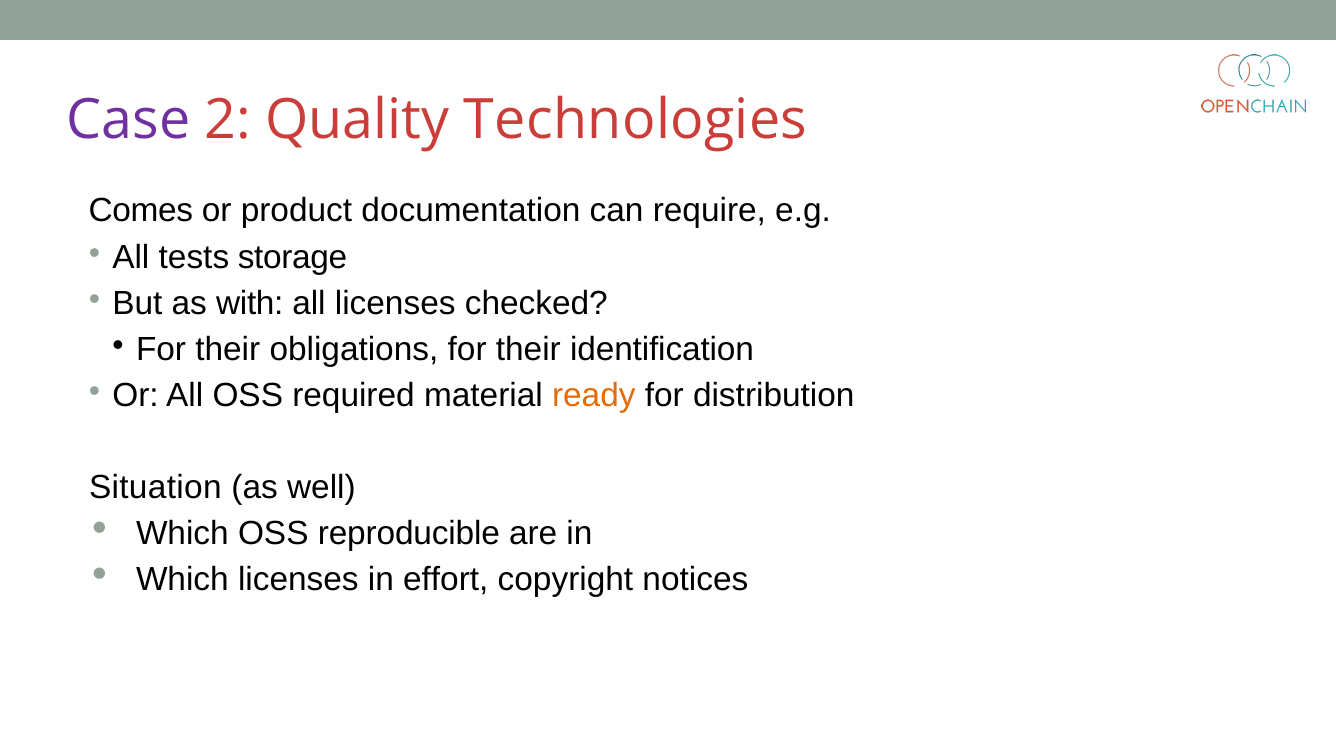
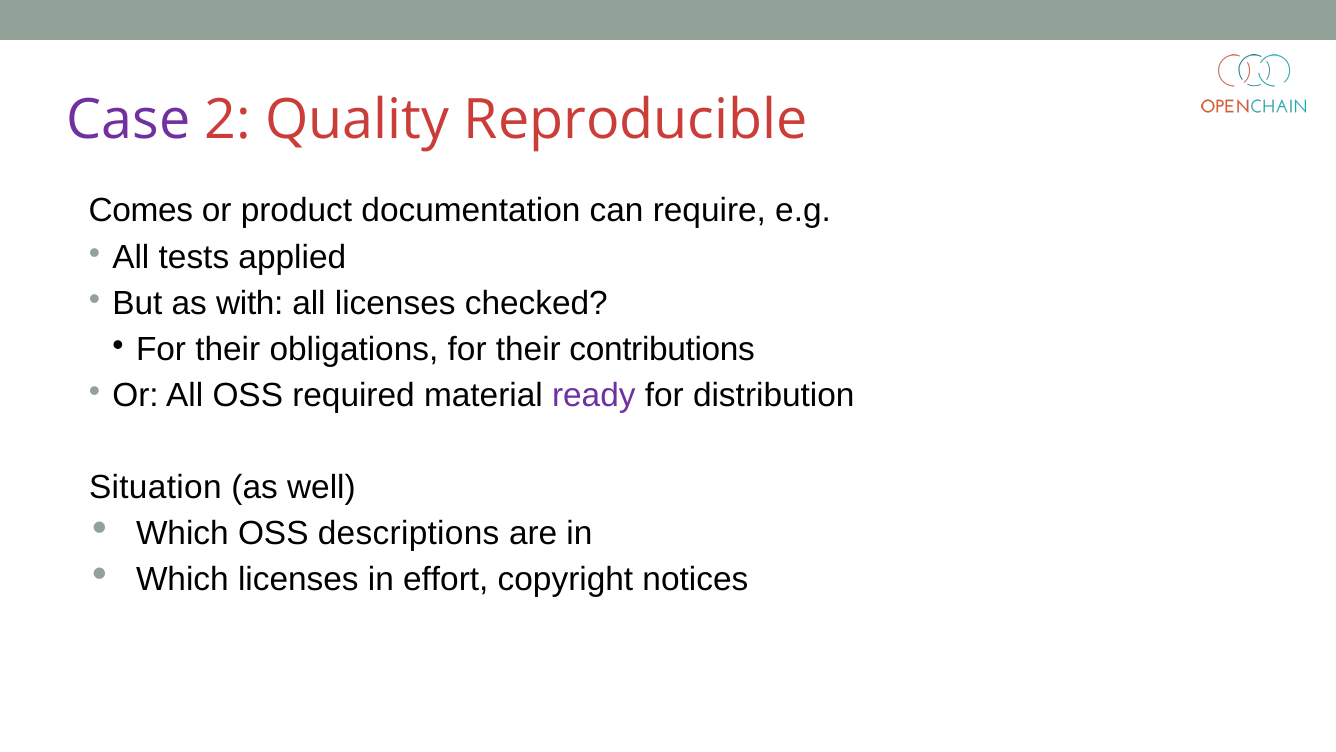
Technologies: Technologies -> Reproducible (636, 121)
storage: storage -> applied (292, 257)
identification: identification -> contributions (662, 349)
ready colour: orange -> purple (594, 395)
reproducible: reproducible -> descriptions (409, 533)
